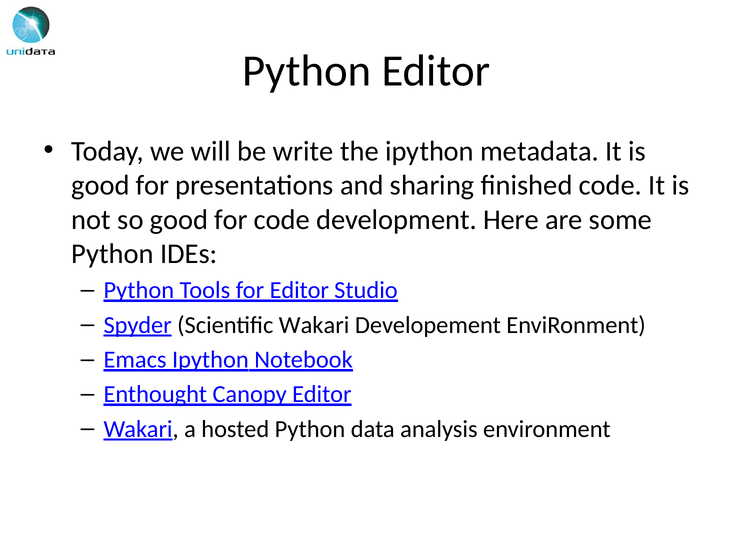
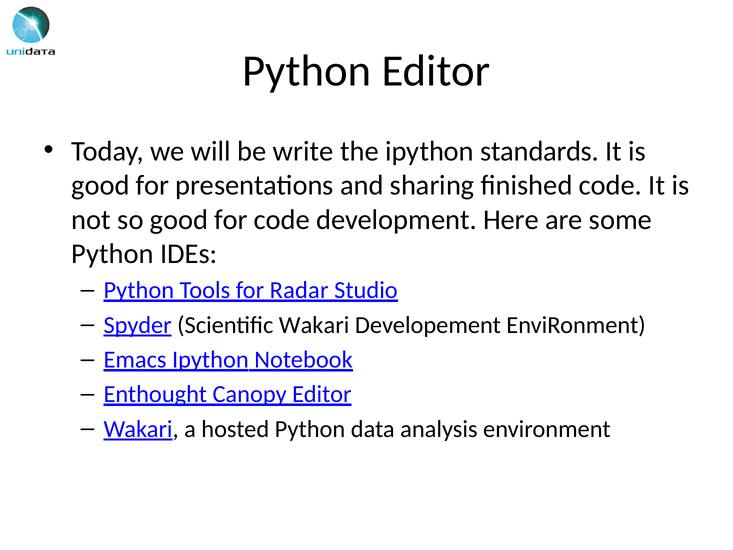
metadata: metadata -> standards (540, 151)
for Editor: Editor -> Radar (299, 290)
